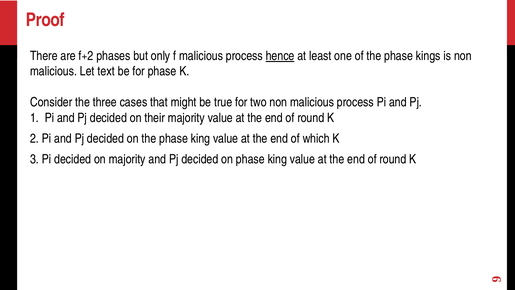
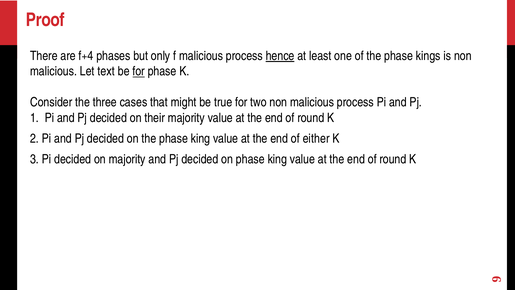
f+2: f+2 -> f+4 (86, 56)
for underline: none -> present (139, 71)
which: which -> either (316, 138)
